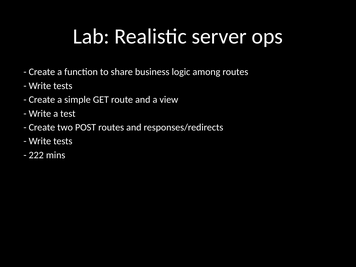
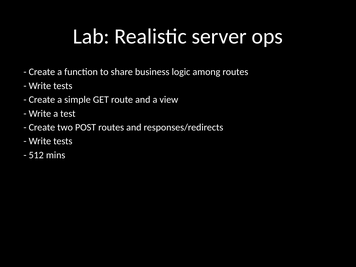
222: 222 -> 512 (36, 155)
